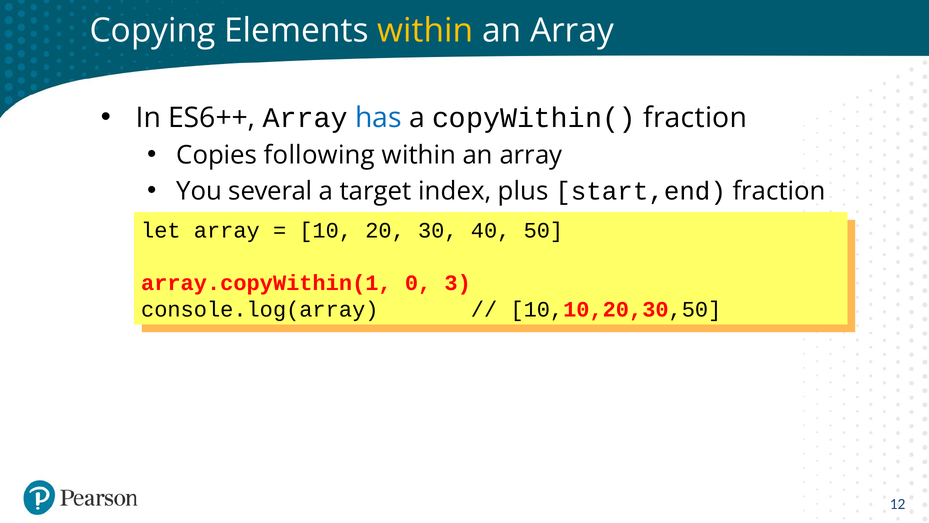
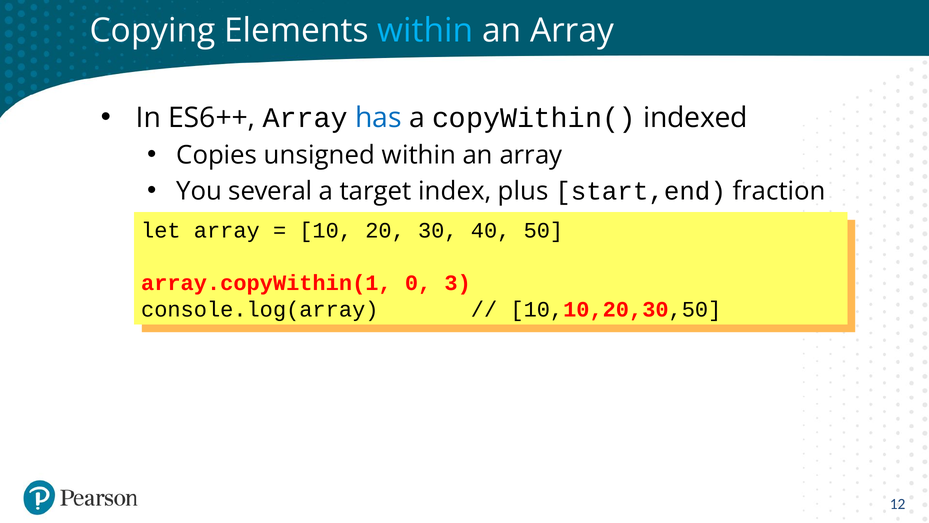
within colour: yellow -> light blue (425, 31)
copyWithin( fraction: fraction -> indexed (695, 118)
following: following -> unsigned (319, 155)
